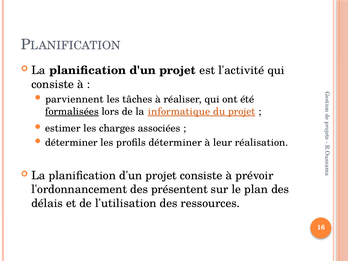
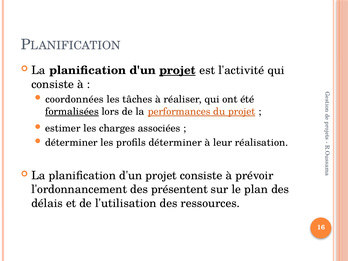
projet underline: none -> present (177, 70)
parviennent: parviennent -> coordonnées (74, 99)
informatique: informatique -> performances (179, 111)
